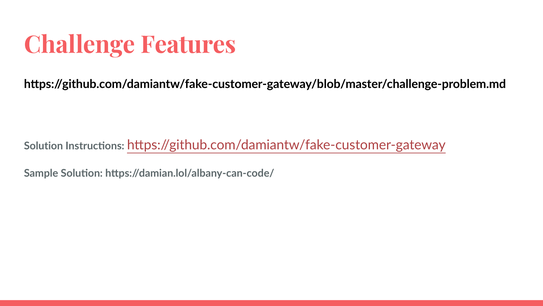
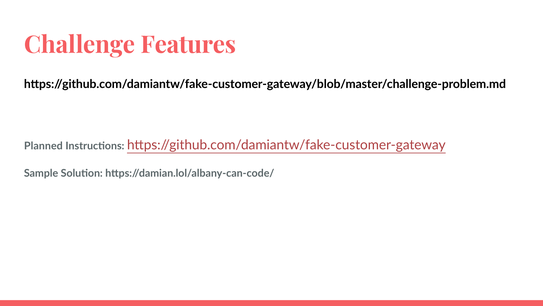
Solution: Solution -> Planned (43, 146)
